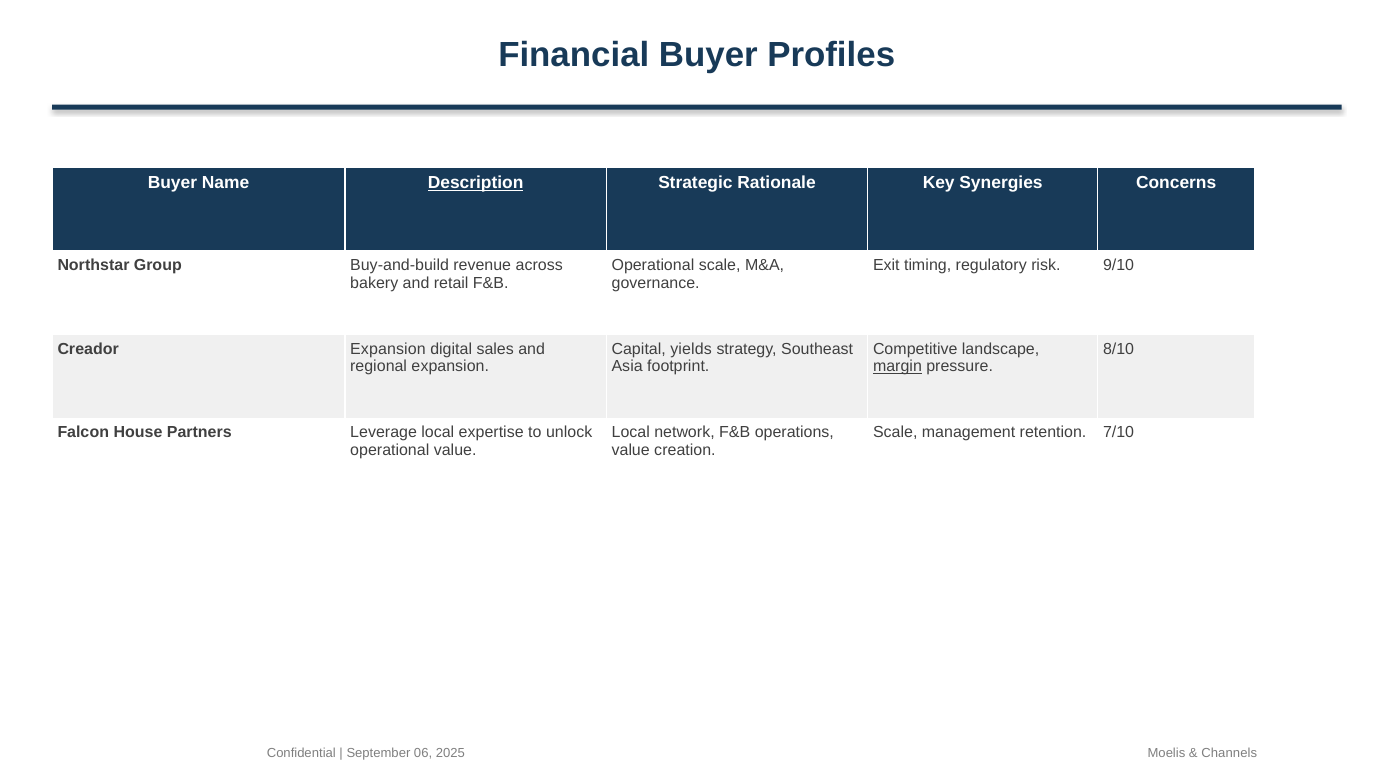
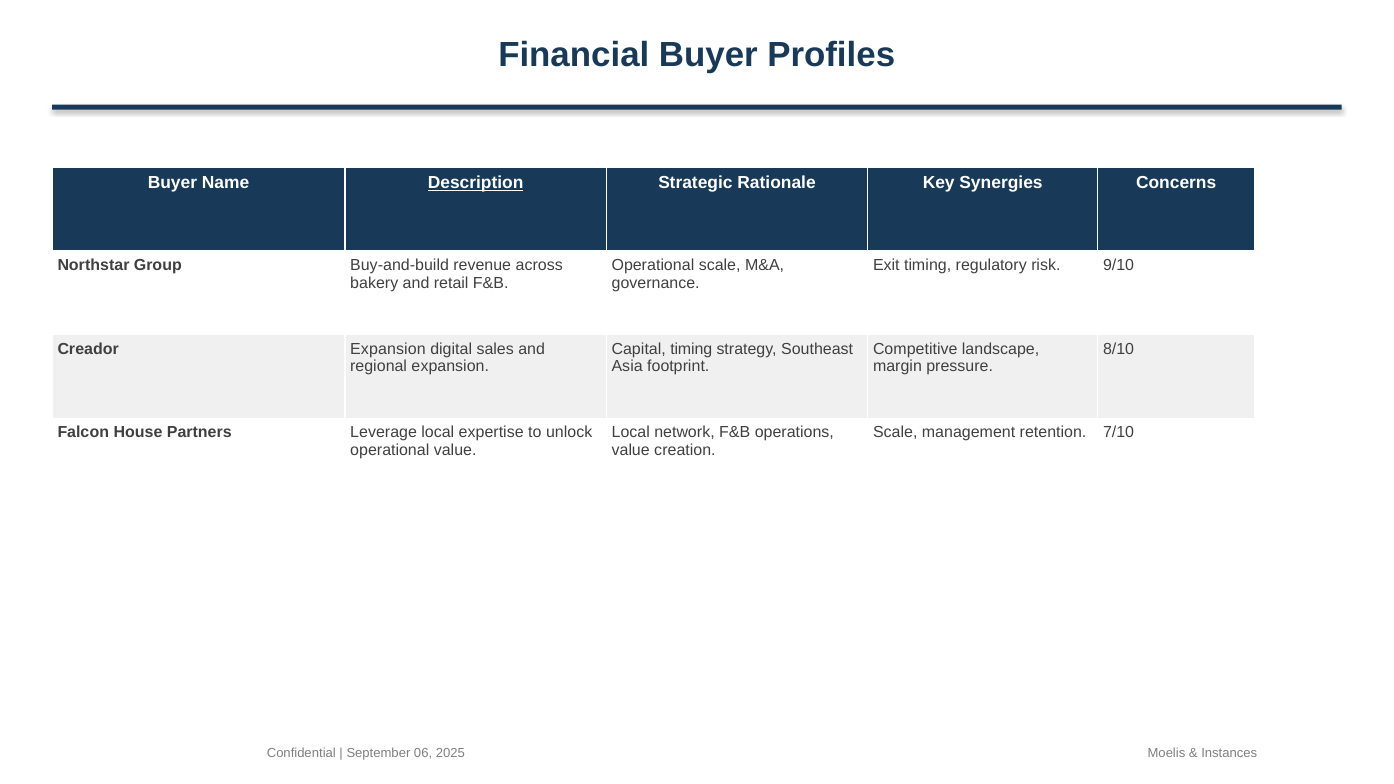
Capital yields: yields -> timing (691, 349)
margin underline: present -> none (897, 367)
Channels: Channels -> Instances (1229, 754)
